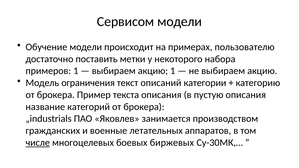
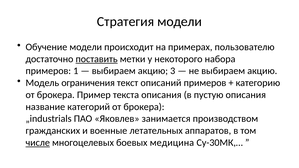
Сервисом: Сервисом -> Стратегия (126, 22)
поставить underline: none -> present (97, 59)
акцию 1: 1 -> 3 (173, 71)
описаний категории: категории -> примеров (205, 83)
биржевых: биржевых -> медицина (172, 143)
